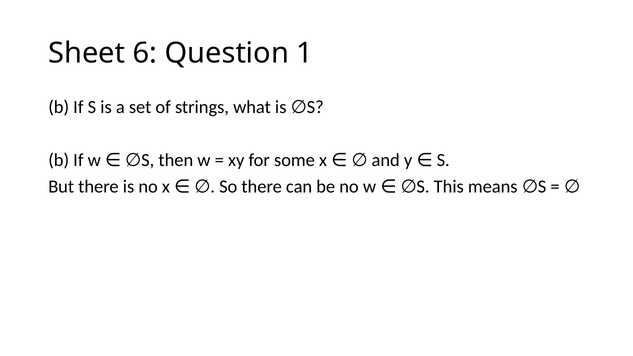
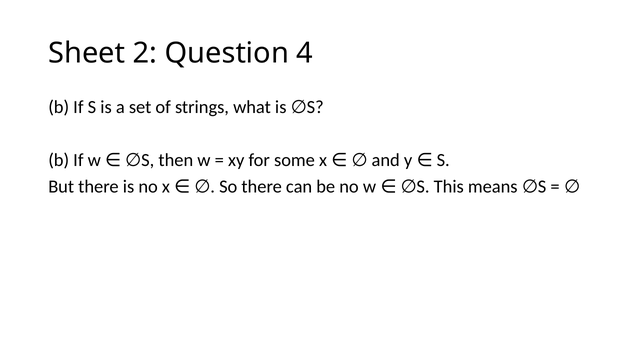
6: 6 -> 2 (145, 53)
1: 1 -> 4 (305, 53)
